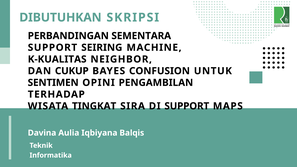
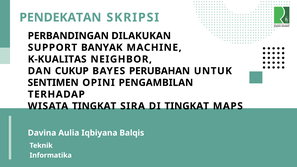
DIBUTUHKAN: DIBUTUHKAN -> PENDEKATAN (60, 17)
SEMENTARA: SEMENTARA -> DILAKUKAN (141, 36)
SEIRING: SEIRING -> BANYAK (102, 48)
CONFUSION: CONFUSION -> PERUBAHAN (160, 71)
DI SUPPORT: SUPPORT -> TINGKAT (187, 106)
